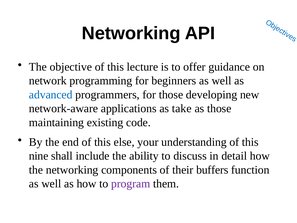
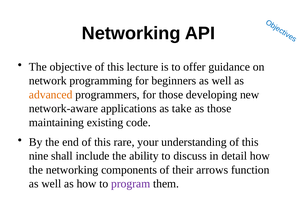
advanced colour: blue -> orange (51, 95)
else: else -> rare (124, 142)
buffers: buffers -> arrows (212, 170)
